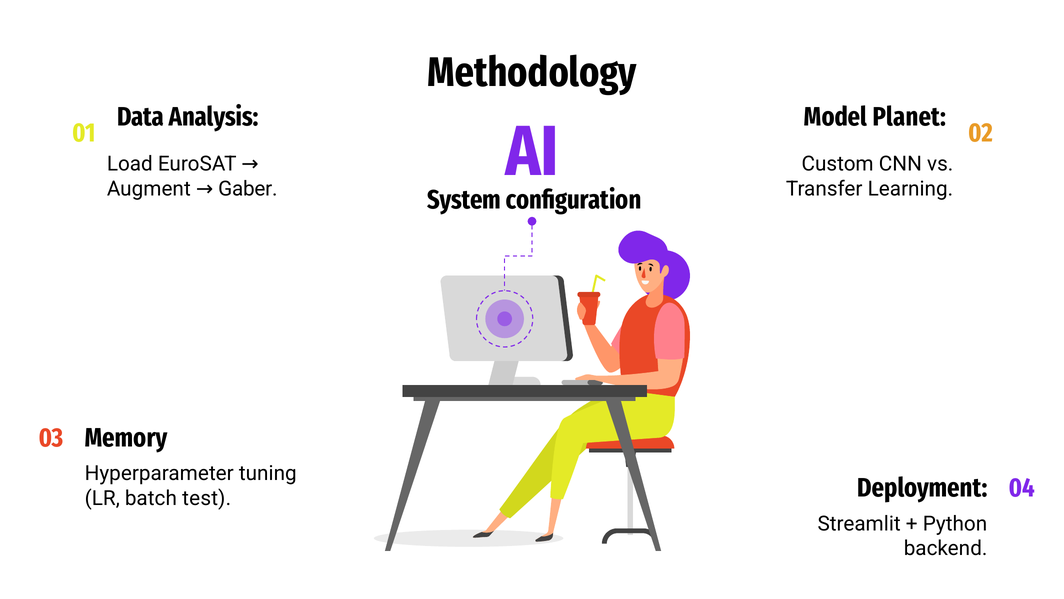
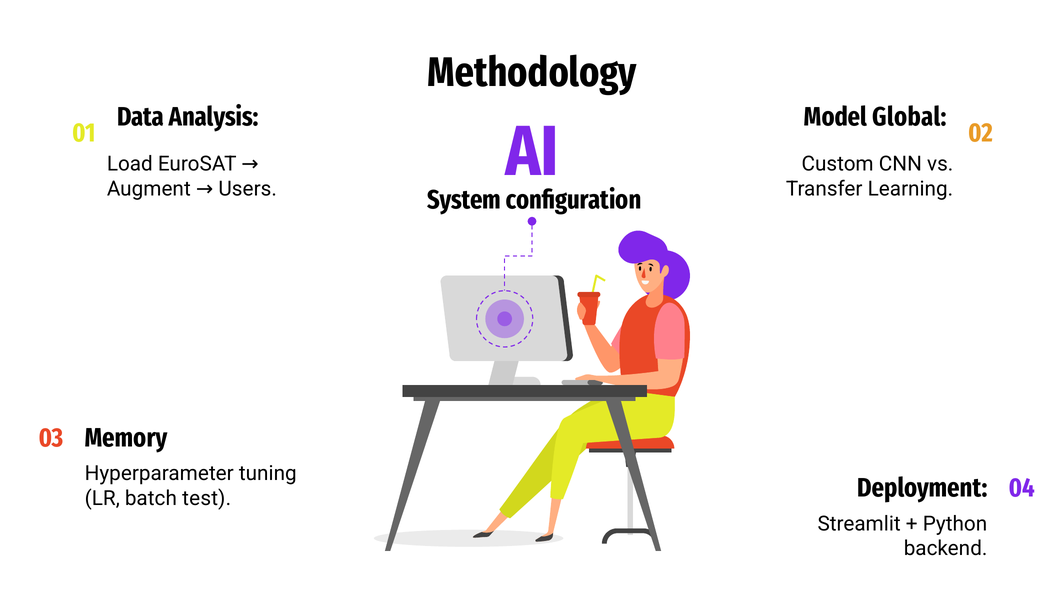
Planet: Planet -> Global (909, 117)
Gaber: Gaber -> Users (248, 189)
